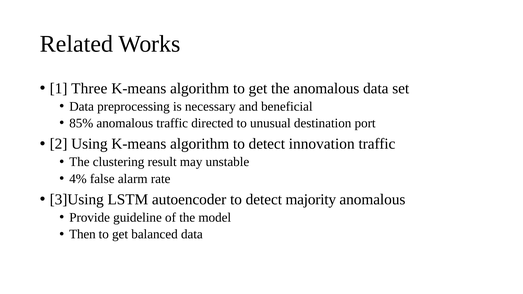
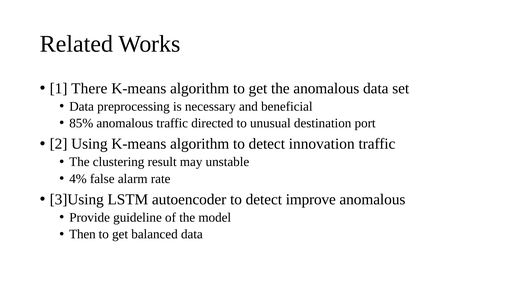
Three: Three -> There (89, 88)
majority: majority -> improve (311, 200)
